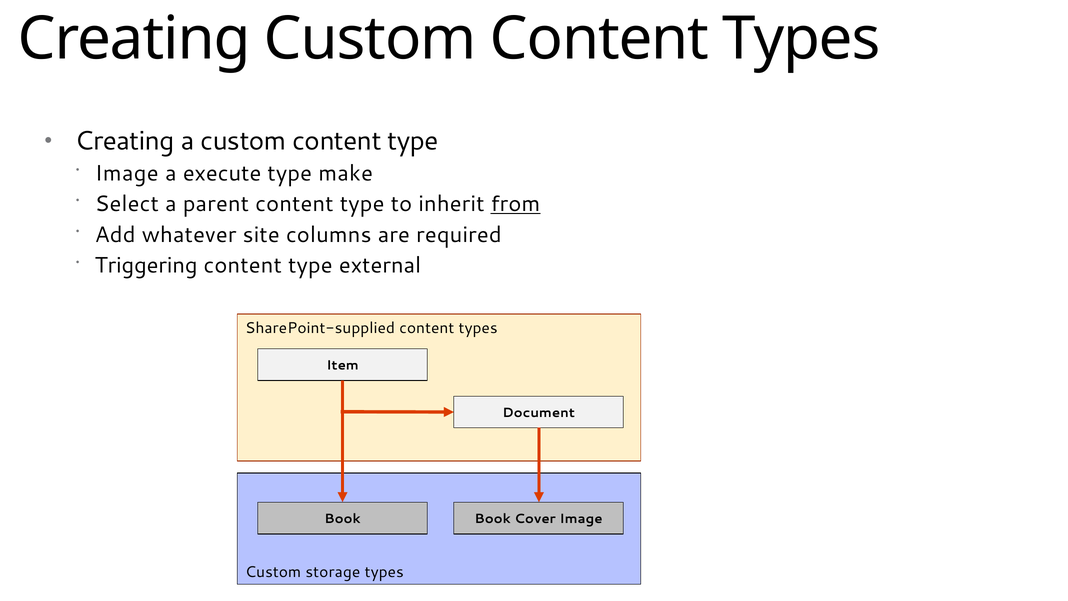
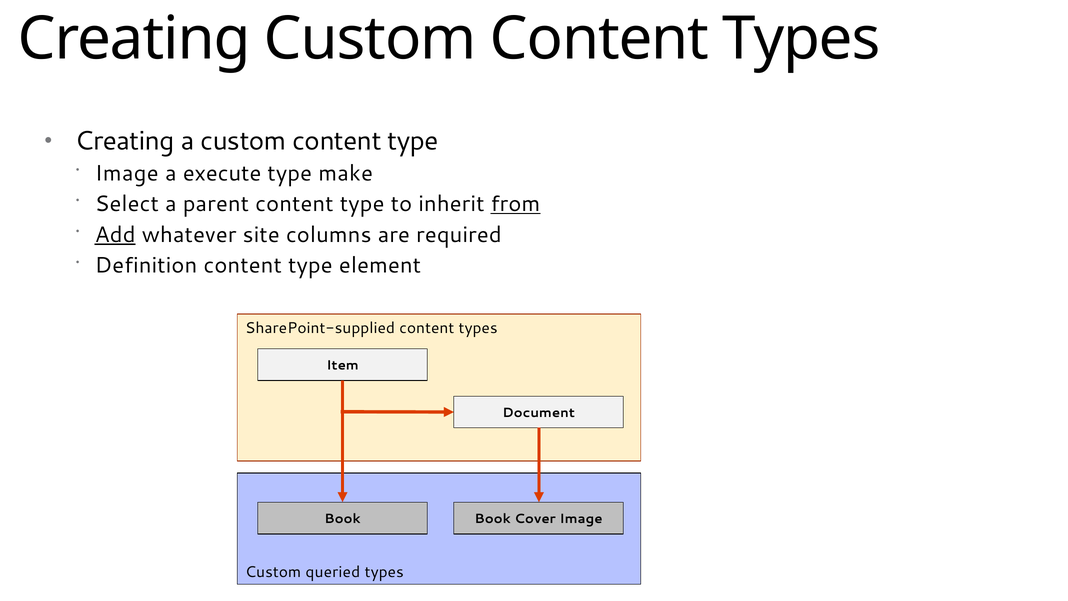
Add underline: none -> present (115, 235)
Triggering: Triggering -> Definition (146, 265)
external: external -> element (380, 265)
storage: storage -> queried (333, 572)
